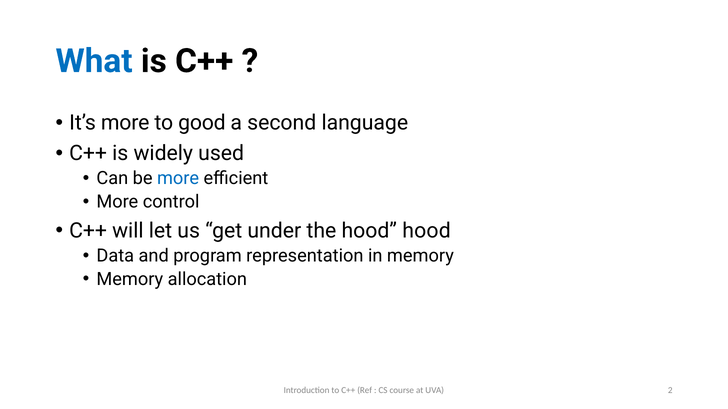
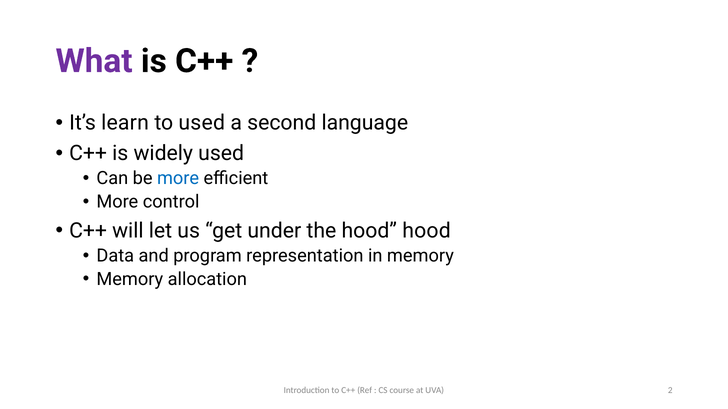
What colour: blue -> purple (94, 61)
It’s more: more -> learn (125, 123)
to good: good -> used (202, 123)
